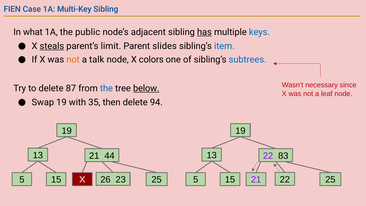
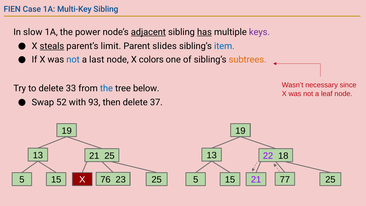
what: what -> slow (33, 32)
public: public -> power (88, 32)
adjacent underline: none -> present (148, 32)
keys colour: blue -> purple (259, 32)
not colour: orange -> blue (73, 60)
talk: talk -> last (97, 60)
subtrees colour: blue -> orange (248, 60)
87: 87 -> 33 (71, 88)
below underline: present -> none (146, 88)
Swap 19: 19 -> 52 (61, 102)
35: 35 -> 93 (94, 102)
94: 94 -> 37 (156, 102)
21 44: 44 -> 25 (109, 156)
83: 83 -> 18 (283, 156)
26: 26 -> 76 (105, 179)
21 22: 22 -> 77 (285, 179)
